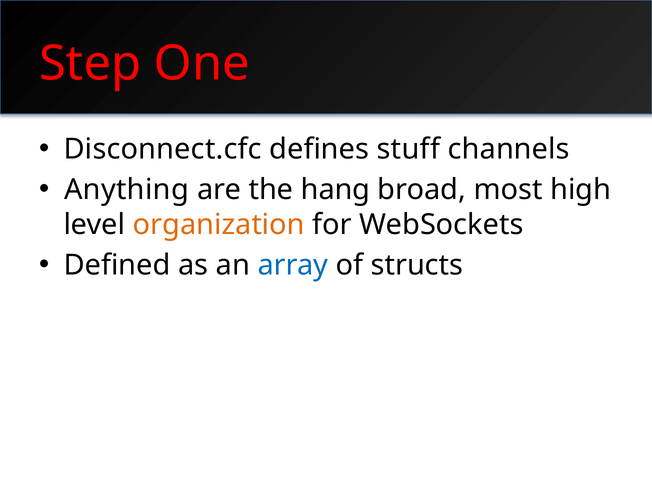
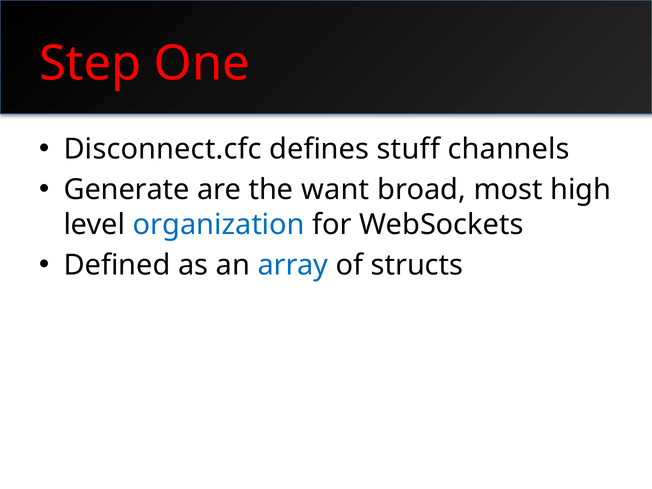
Anything: Anything -> Generate (127, 190)
hang: hang -> want (335, 190)
organization colour: orange -> blue (219, 225)
